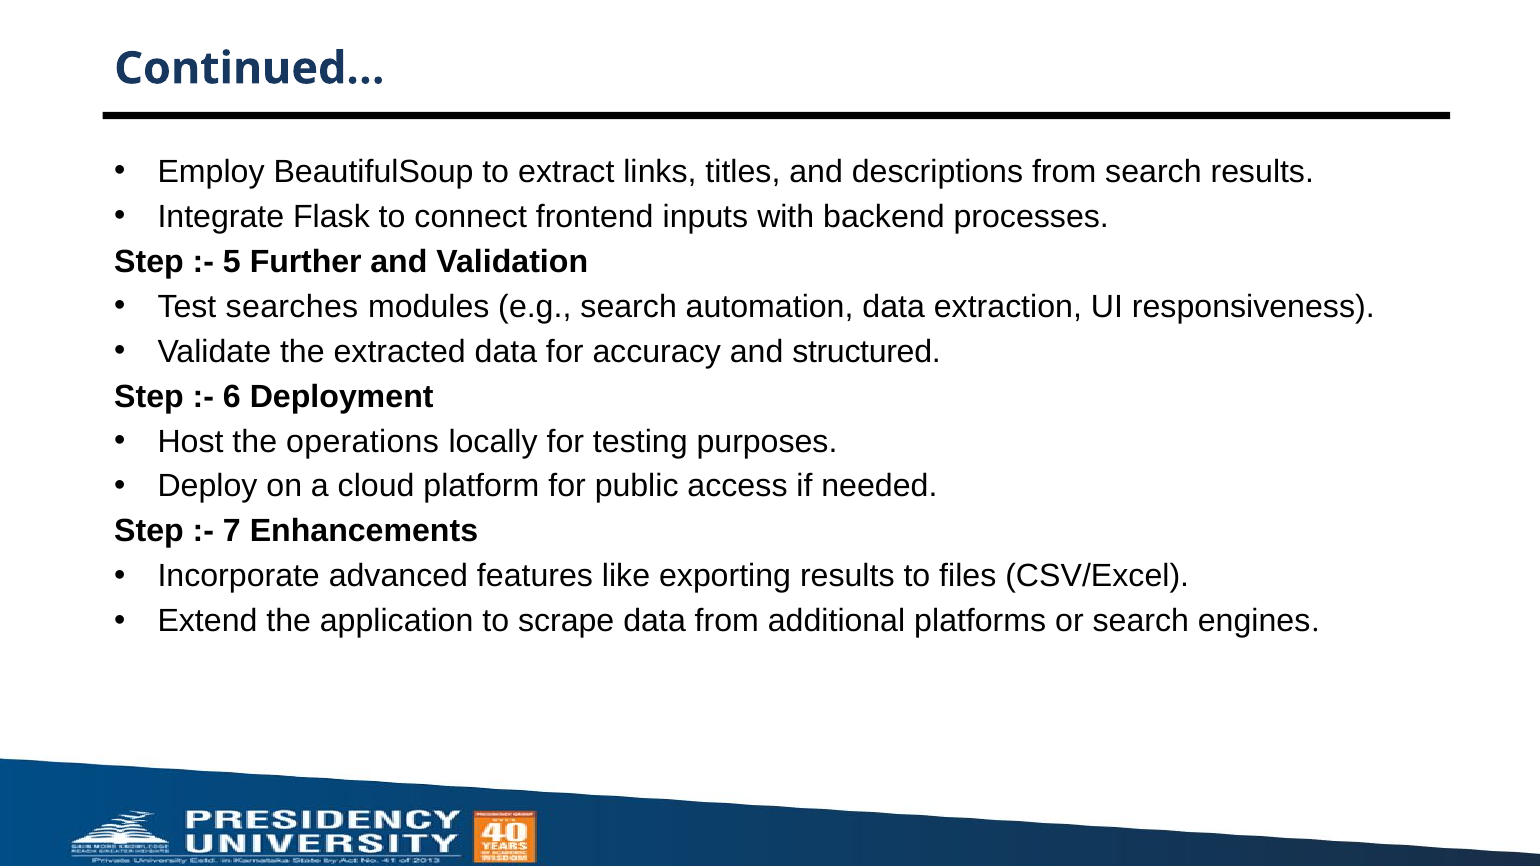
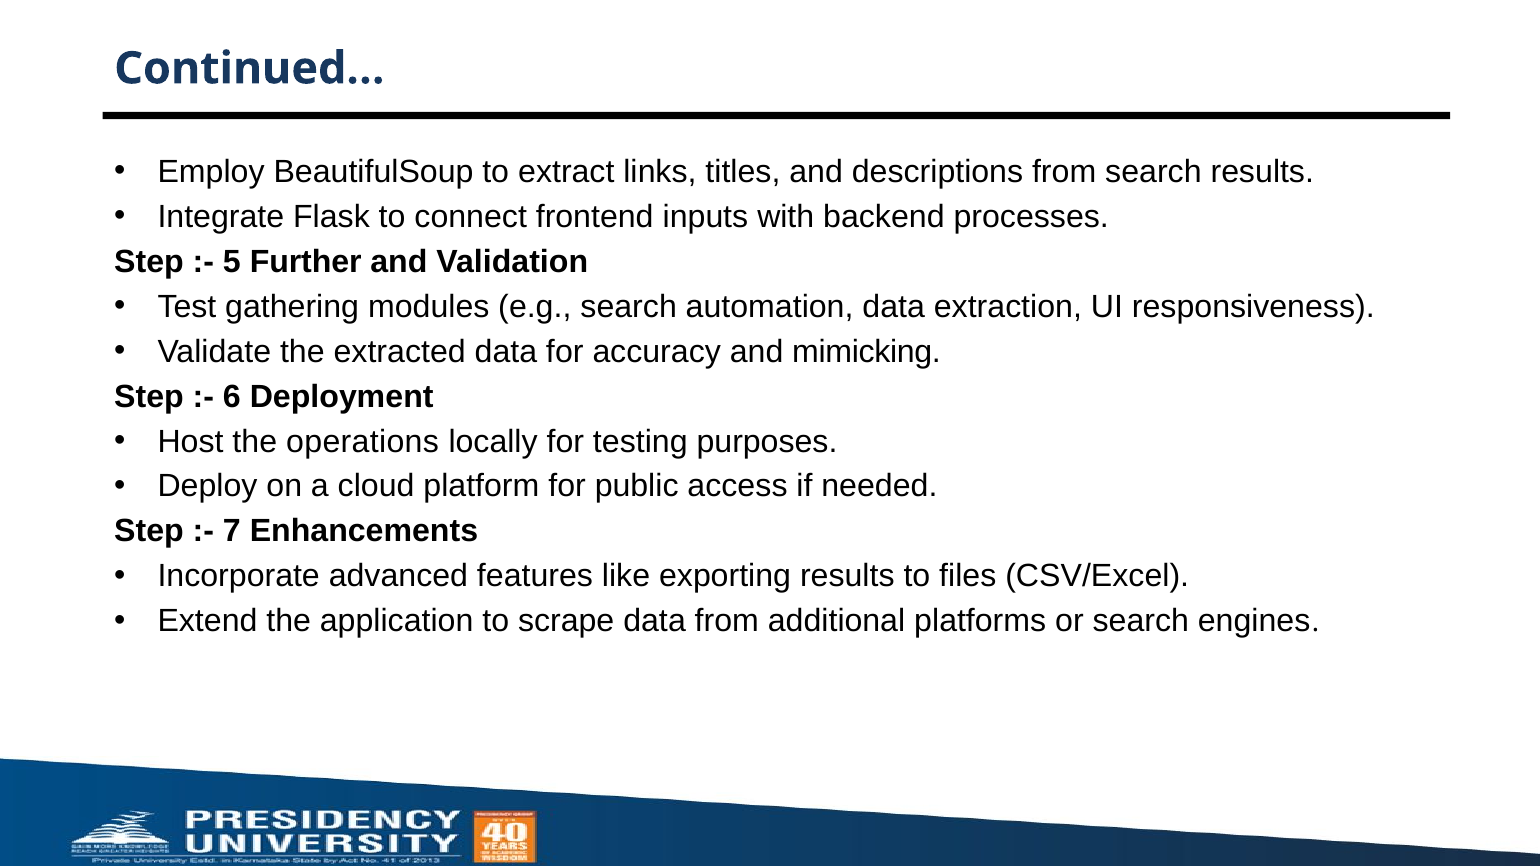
searches: searches -> gathering (292, 307)
structured: structured -> mimicking (866, 352)
